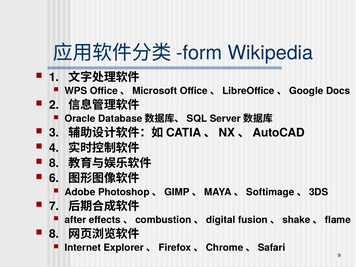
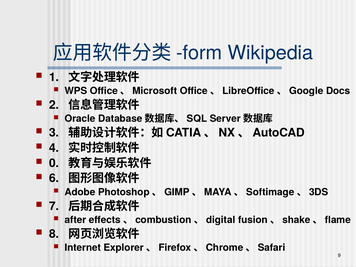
8: 8 -> 0 (54, 163)
